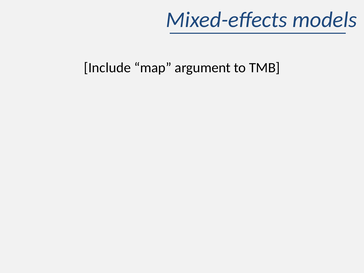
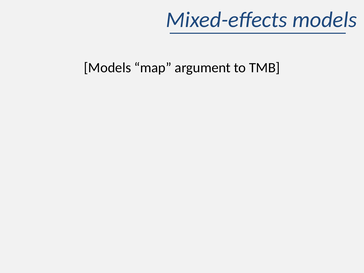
Include: Include -> Models (107, 68)
